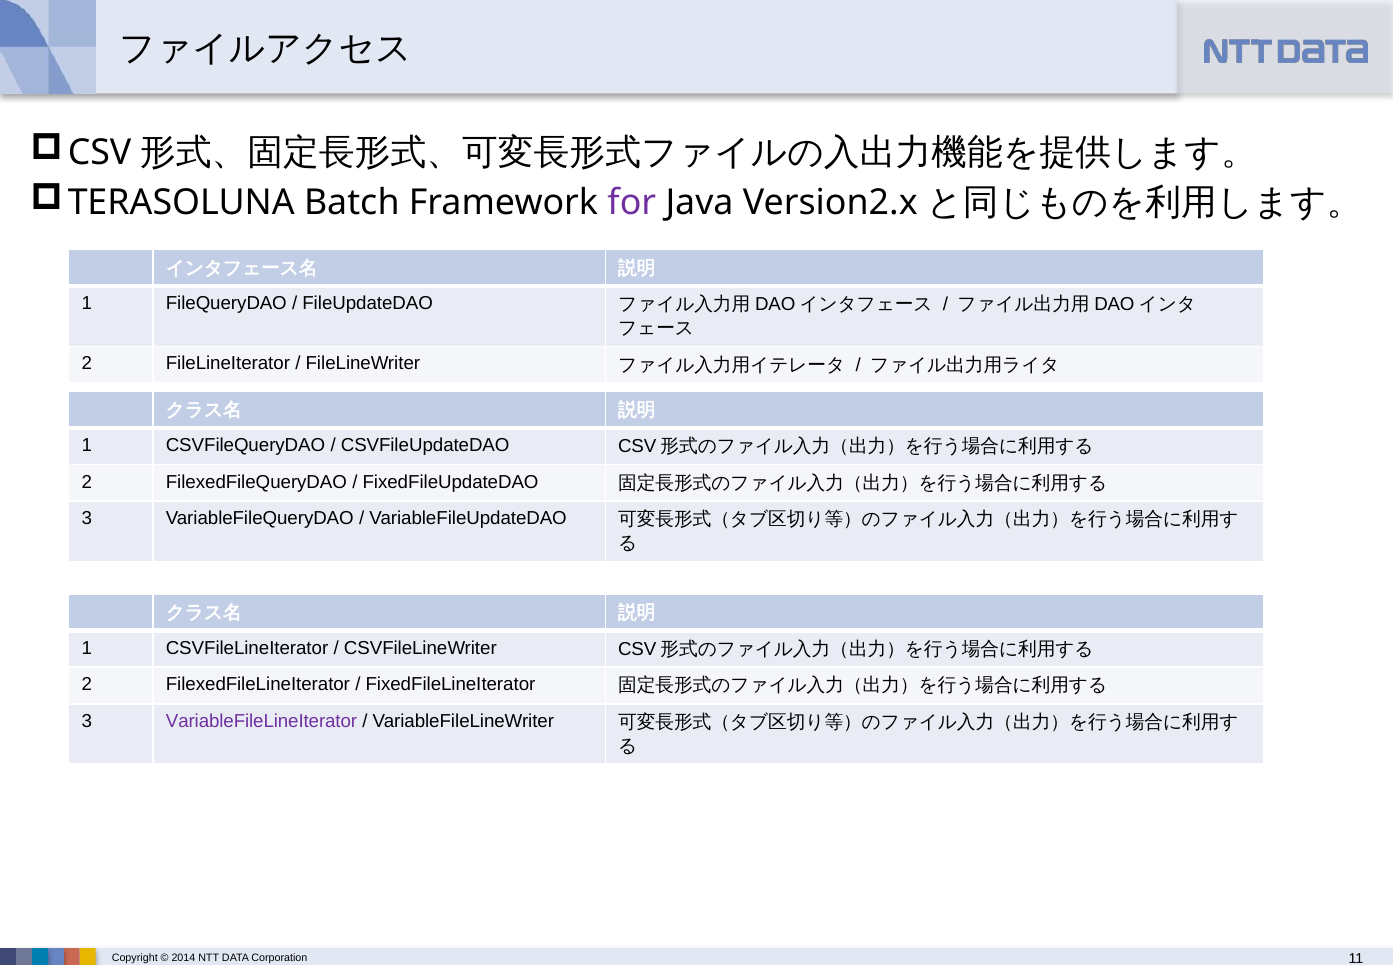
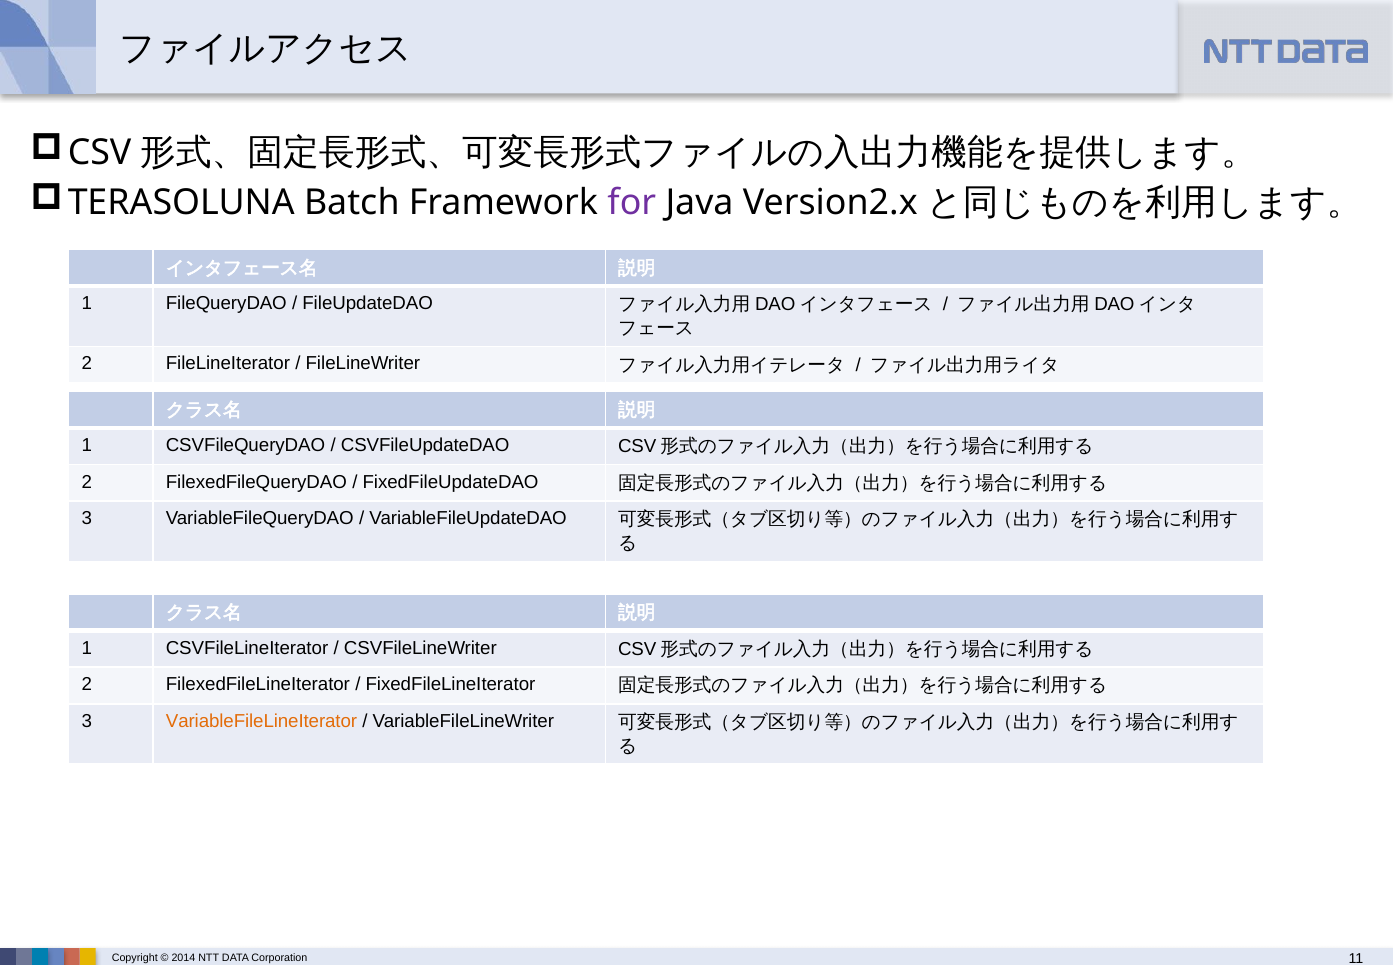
VariableFileLineIterator colour: purple -> orange (261, 721)
